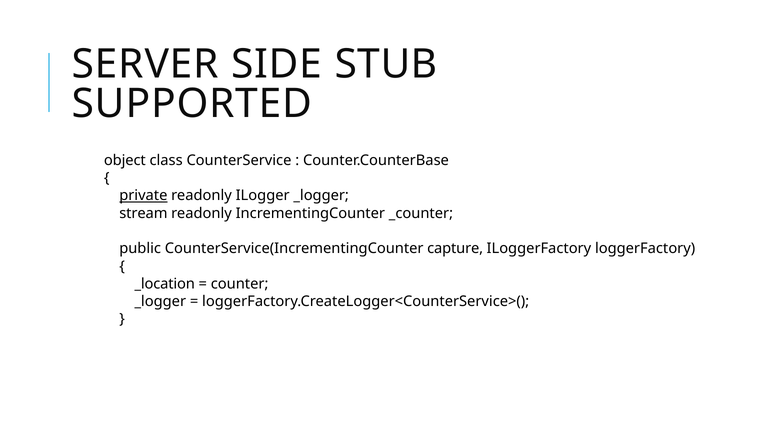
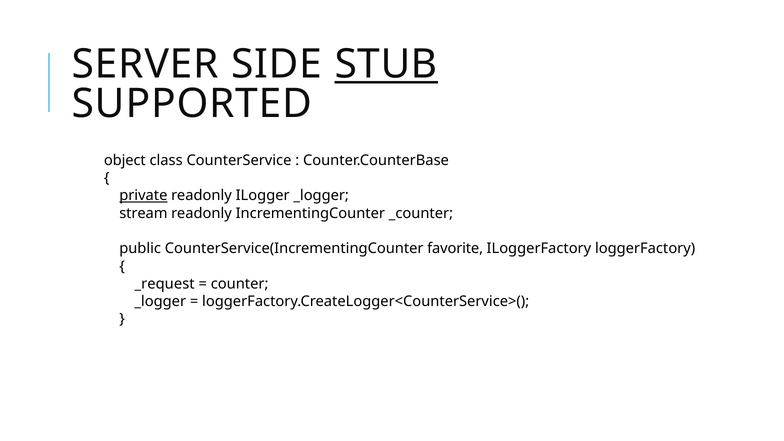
STUB underline: none -> present (386, 65)
capture: capture -> favorite (455, 249)
_location: _location -> _request (165, 284)
